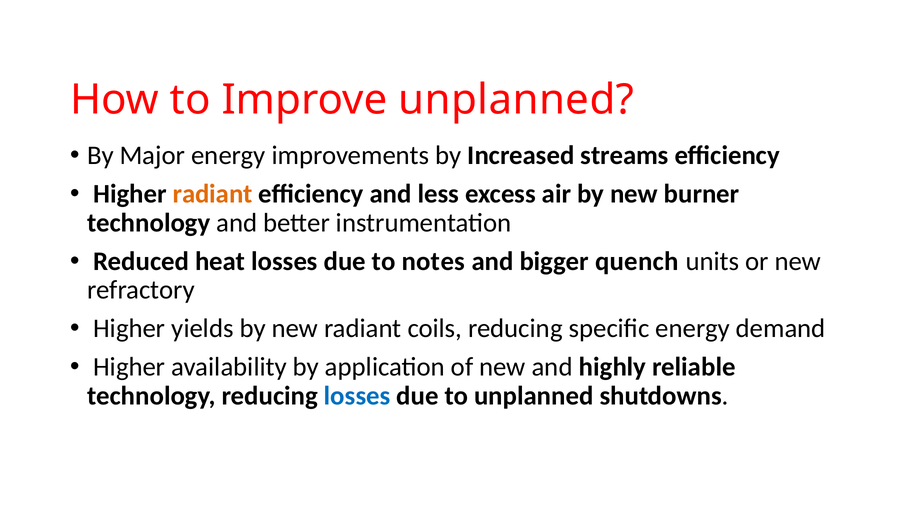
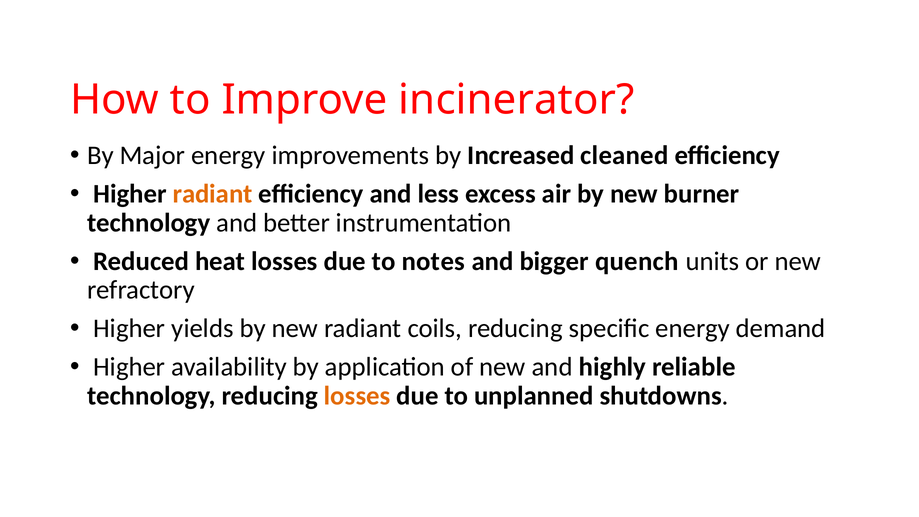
Improve unplanned: unplanned -> incinerator (516, 100)
streams: streams -> cleaned (624, 155)
losses colour: blue -> orange (357, 396)
